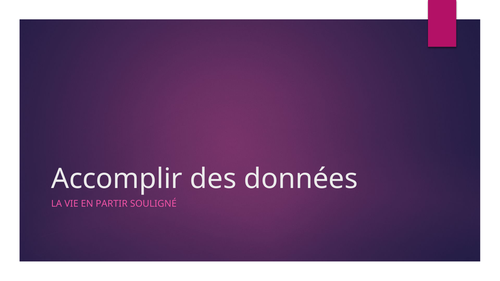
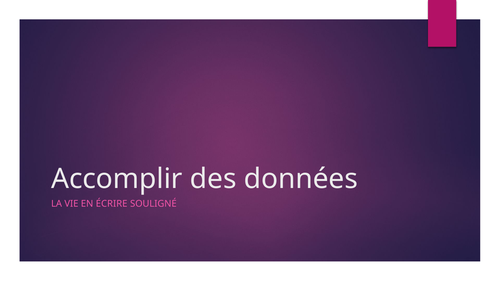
PARTIR: PARTIR -> ÉCRIRE (112, 204)
